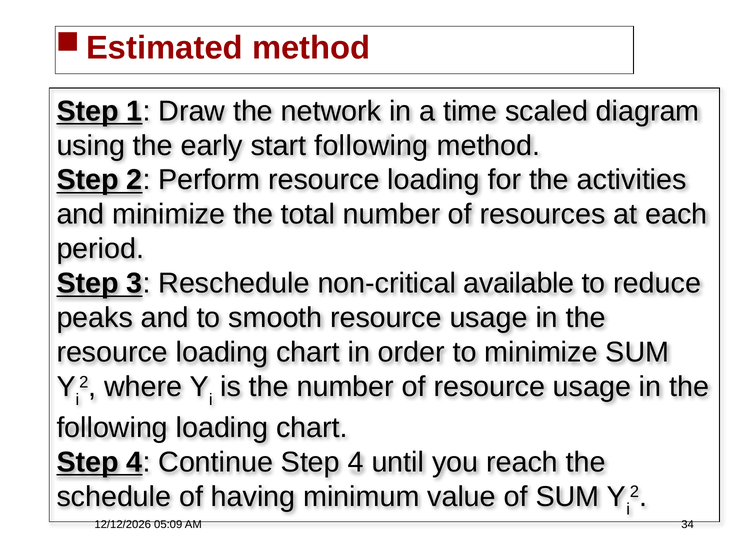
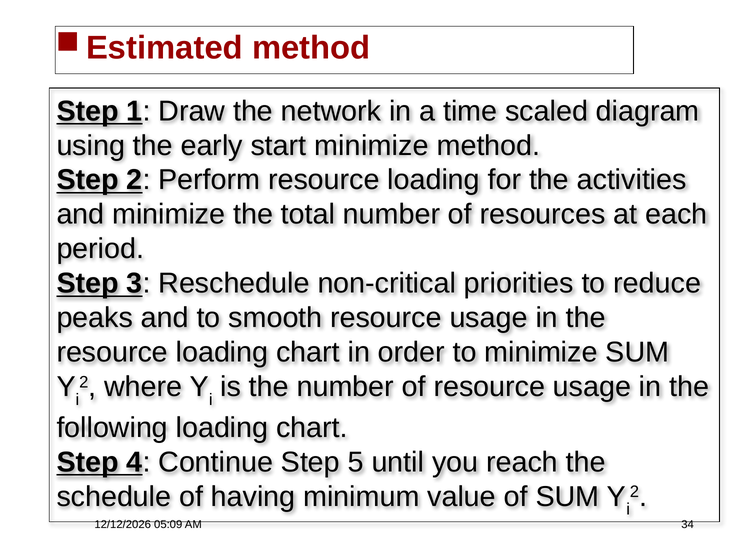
start following: following -> minimize (371, 145)
available: available -> priorities (519, 283)
Continue Step 4: 4 -> 5 (356, 462)
